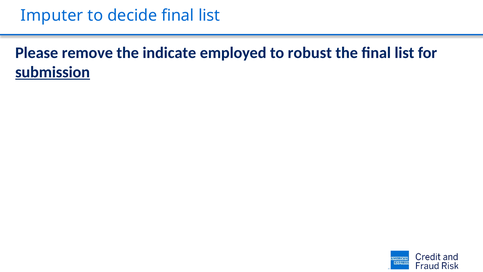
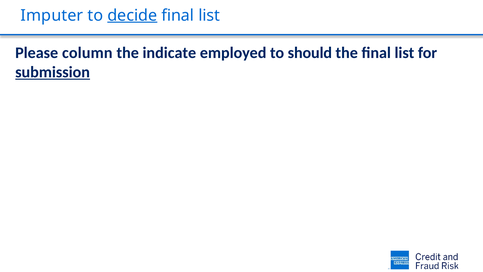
decide underline: none -> present (132, 15)
remove: remove -> column (87, 53)
robust: robust -> should (310, 53)
